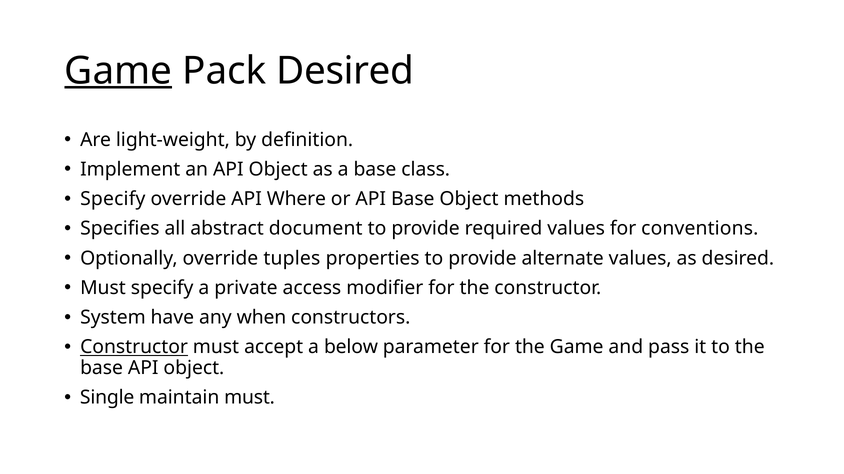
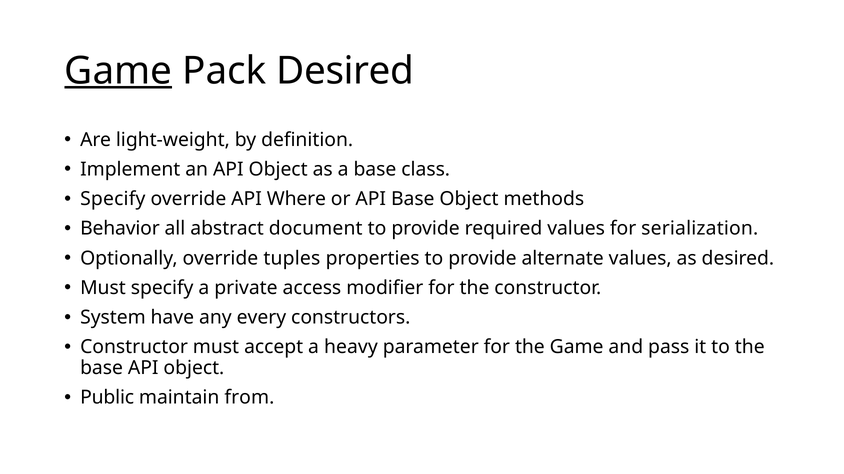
Specifies: Specifies -> Behavior (120, 229)
conventions: conventions -> serialization (700, 229)
when: when -> every (261, 318)
Constructor underline: present -> none (134, 348)
below: below -> heavy (351, 348)
Single: Single -> Public (107, 398)
maintain must: must -> from (249, 398)
